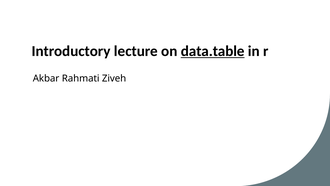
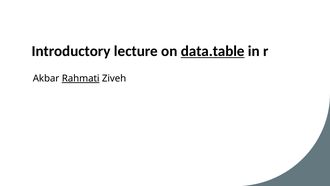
Rahmati underline: none -> present (81, 78)
